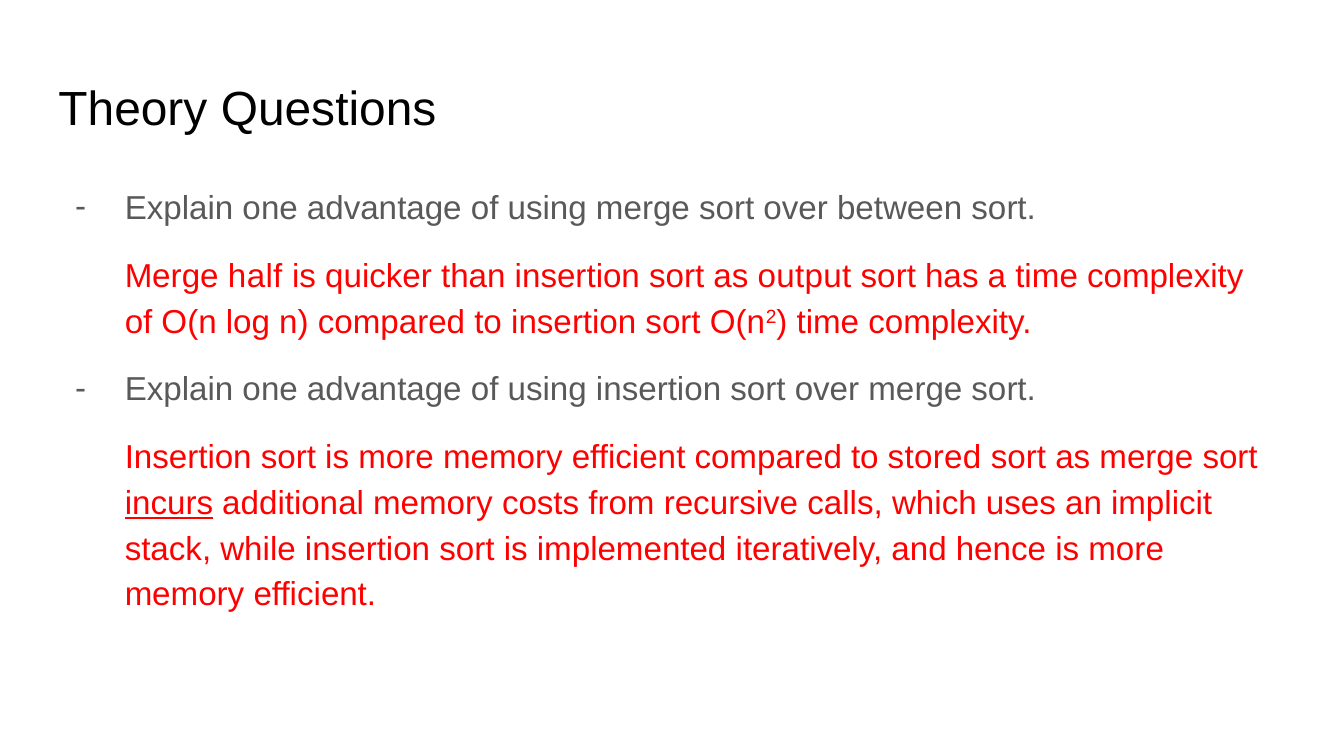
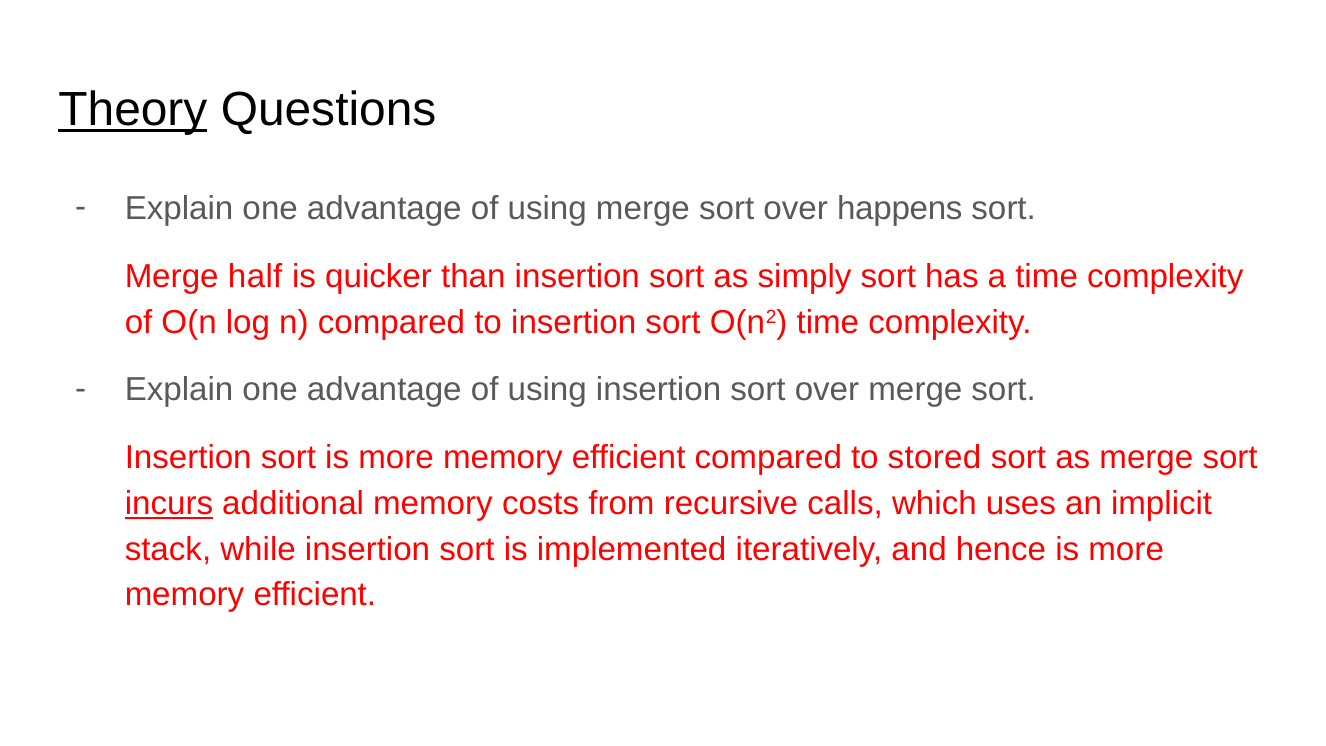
Theory underline: none -> present (133, 110)
between: between -> happens (900, 209)
output: output -> simply (805, 276)
